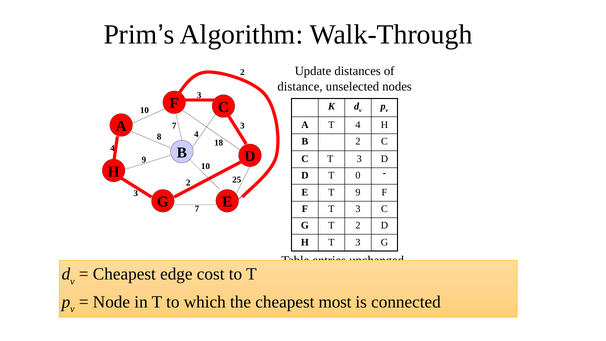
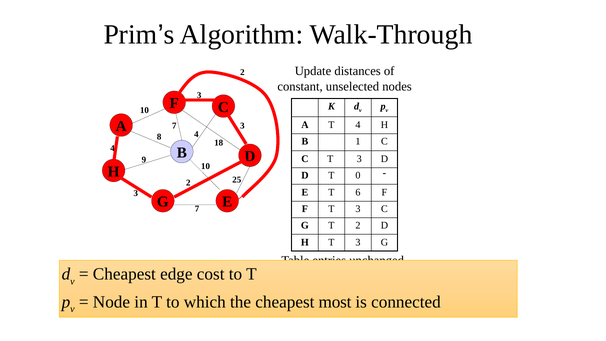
distance: distance -> constant (300, 86)
B 2: 2 -> 1 (358, 141)
T 9: 9 -> 6 (358, 192)
